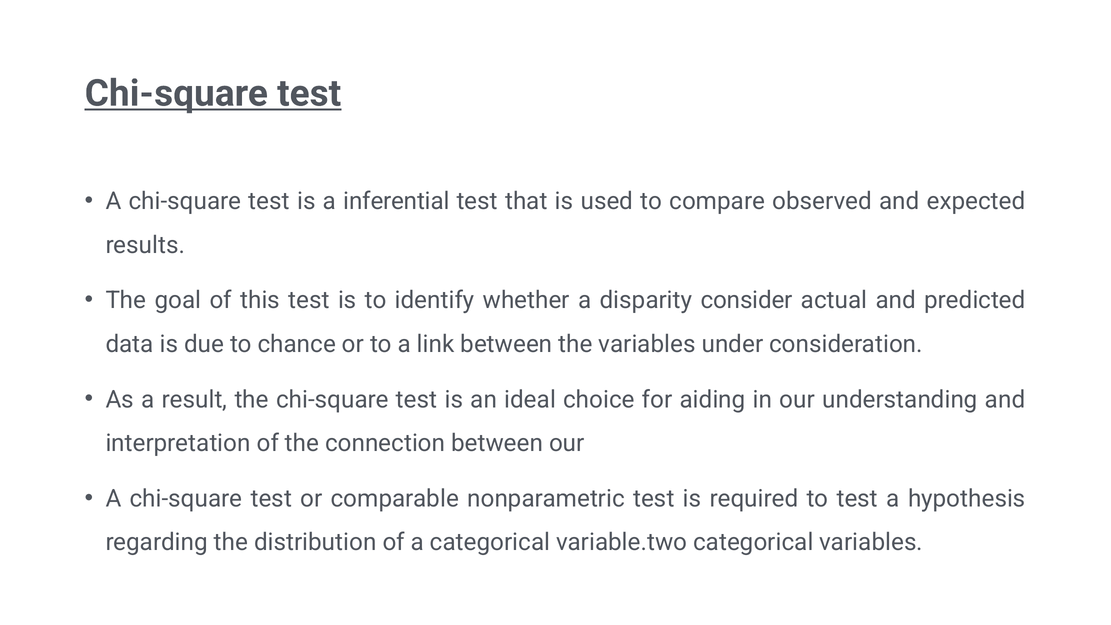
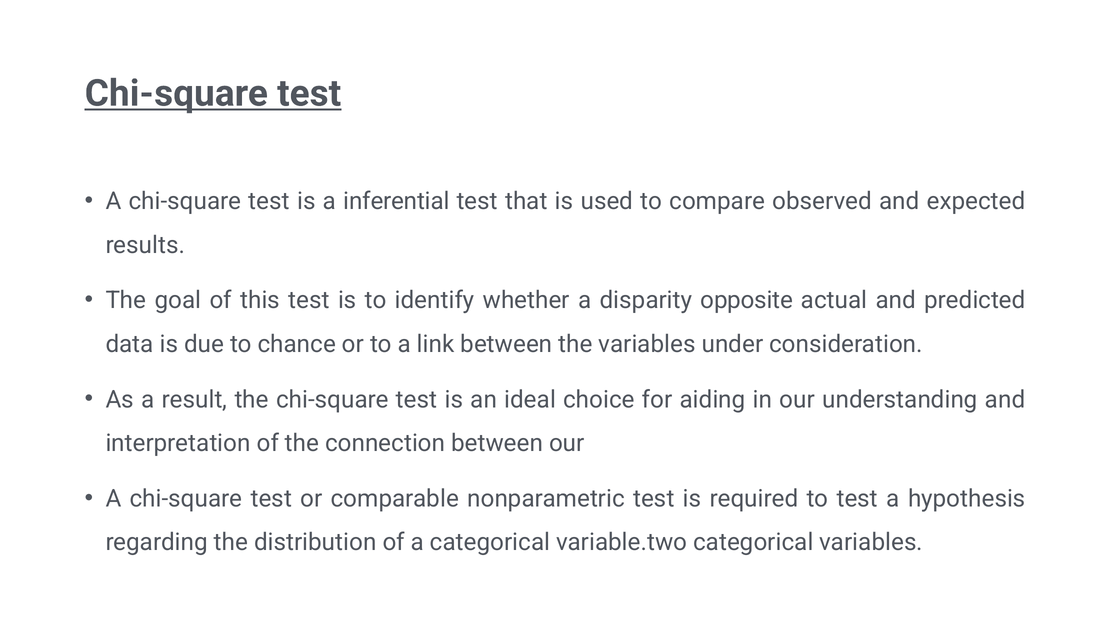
consider: consider -> opposite (747, 300)
